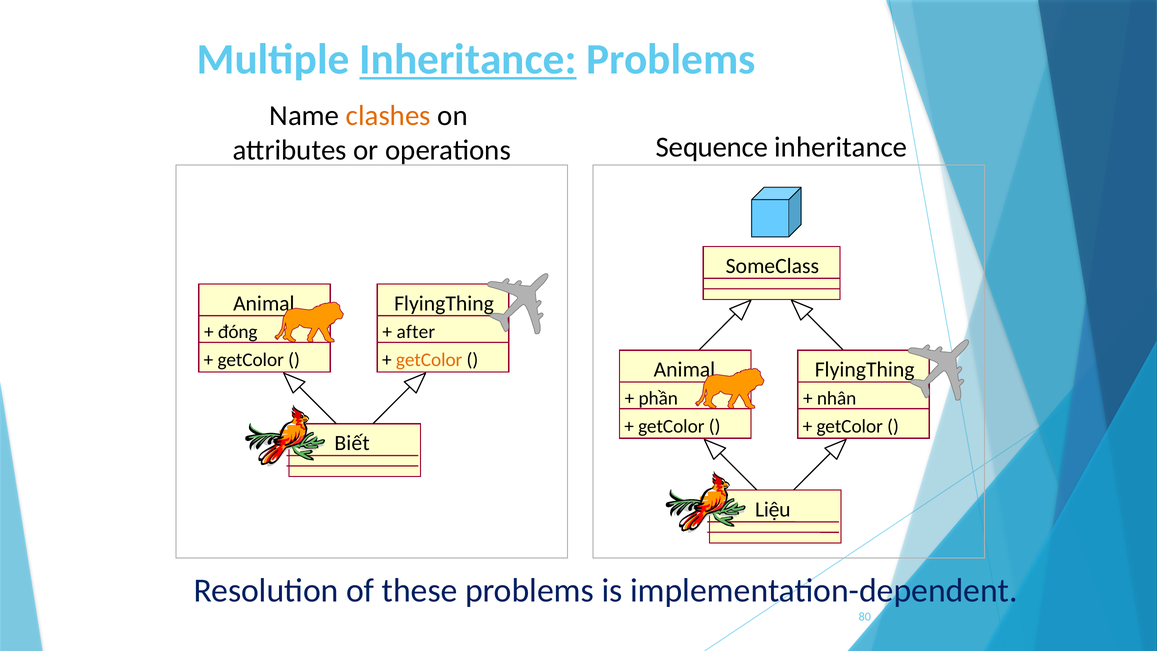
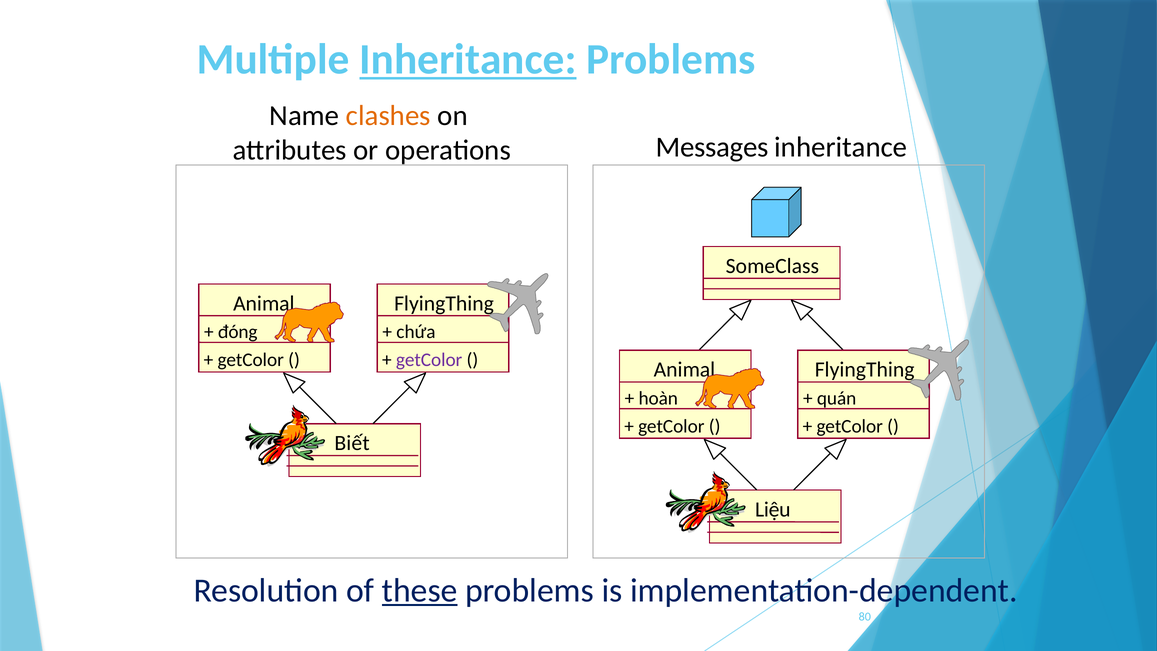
Sequence: Sequence -> Messages (712, 147)
after: after -> chứa (416, 332)
getColor colour: orange -> purple (429, 360)
phần: phần -> hoàn (658, 398)
nhân: nhân -> quán (837, 398)
these underline: none -> present (420, 590)
